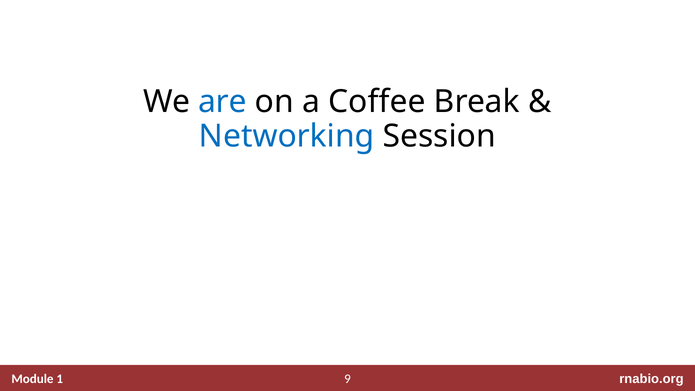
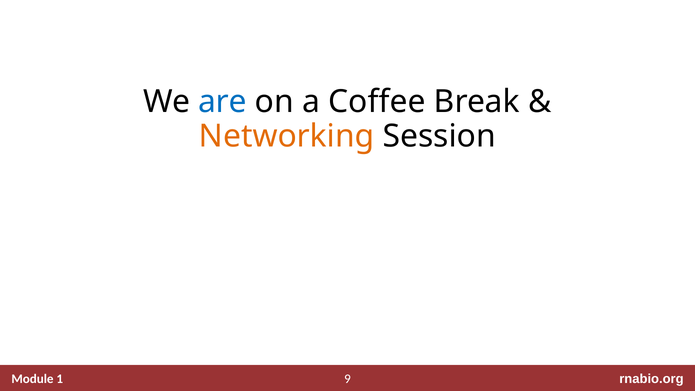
Networking colour: blue -> orange (287, 136)
